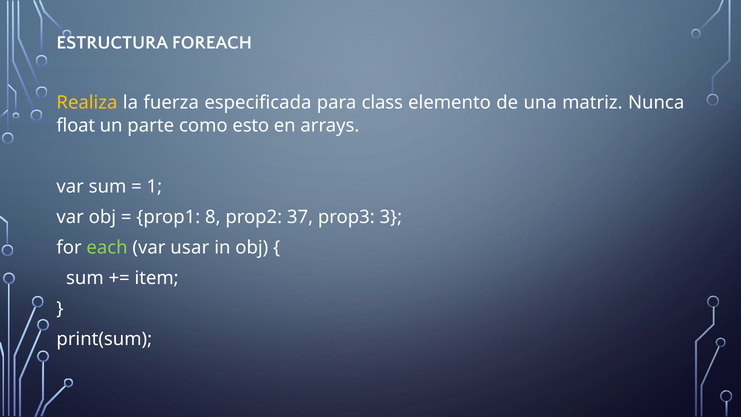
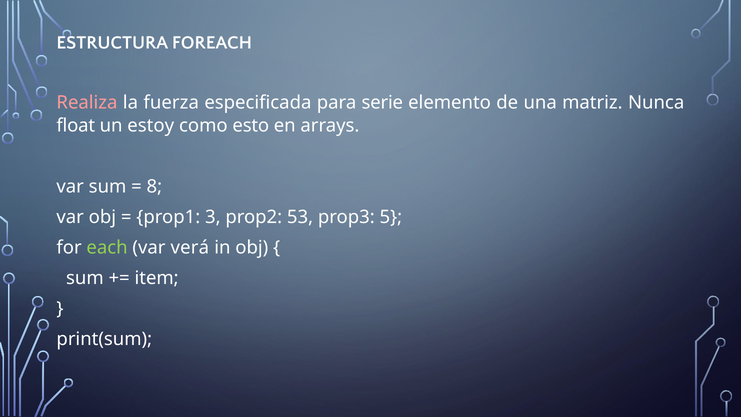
Realiza colour: yellow -> pink (87, 103)
class: class -> serie (382, 103)
parte: parte -> estoy (151, 125)
1: 1 -> 8 (154, 186)
8: 8 -> 3 (213, 217)
37: 37 -> 53 (300, 217)
3: 3 -> 5 (391, 217)
usar: usar -> verá (190, 247)
